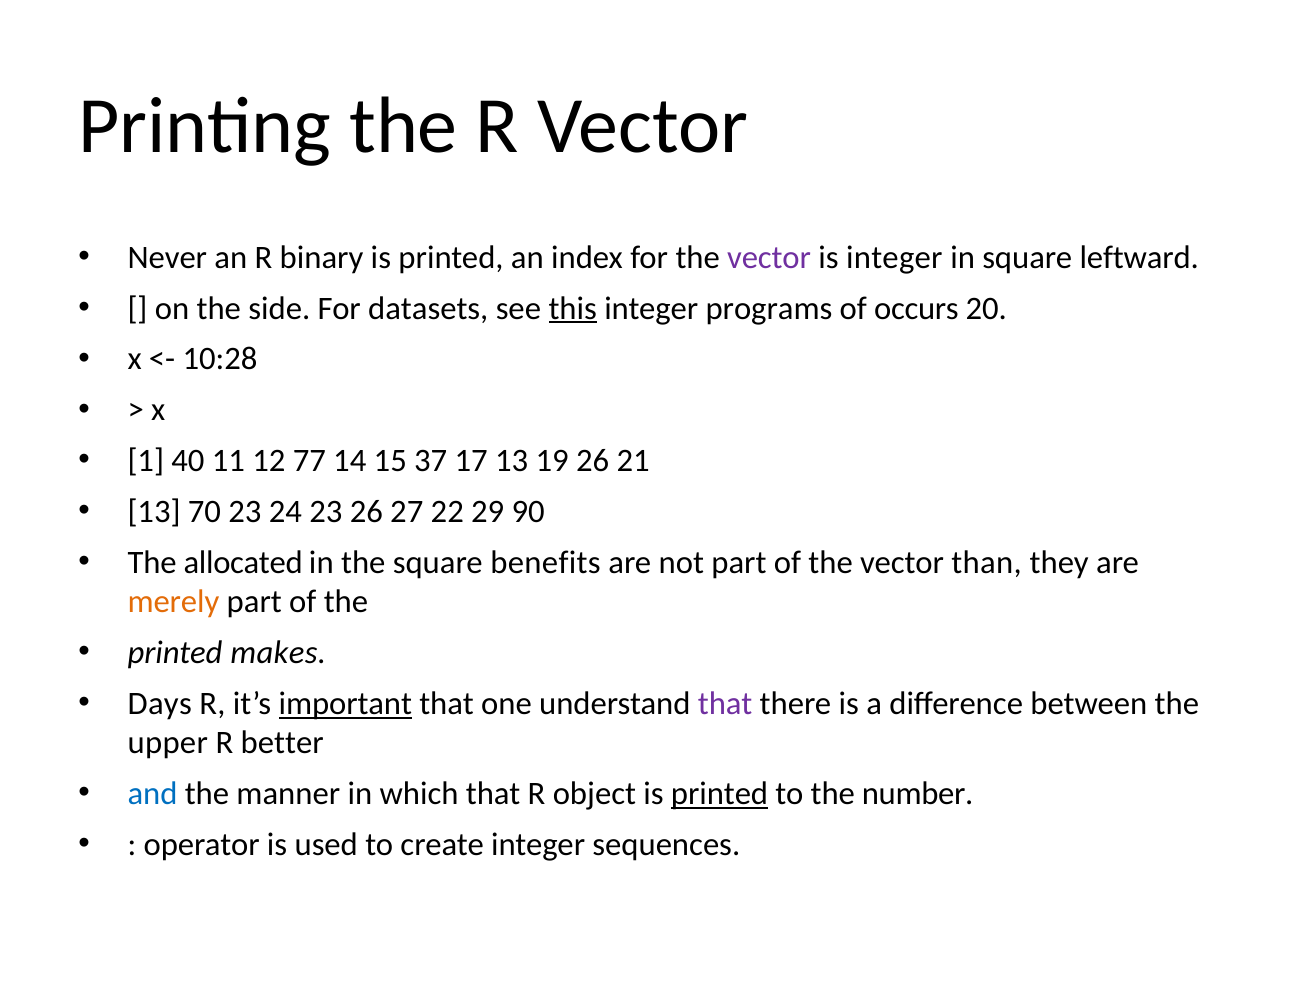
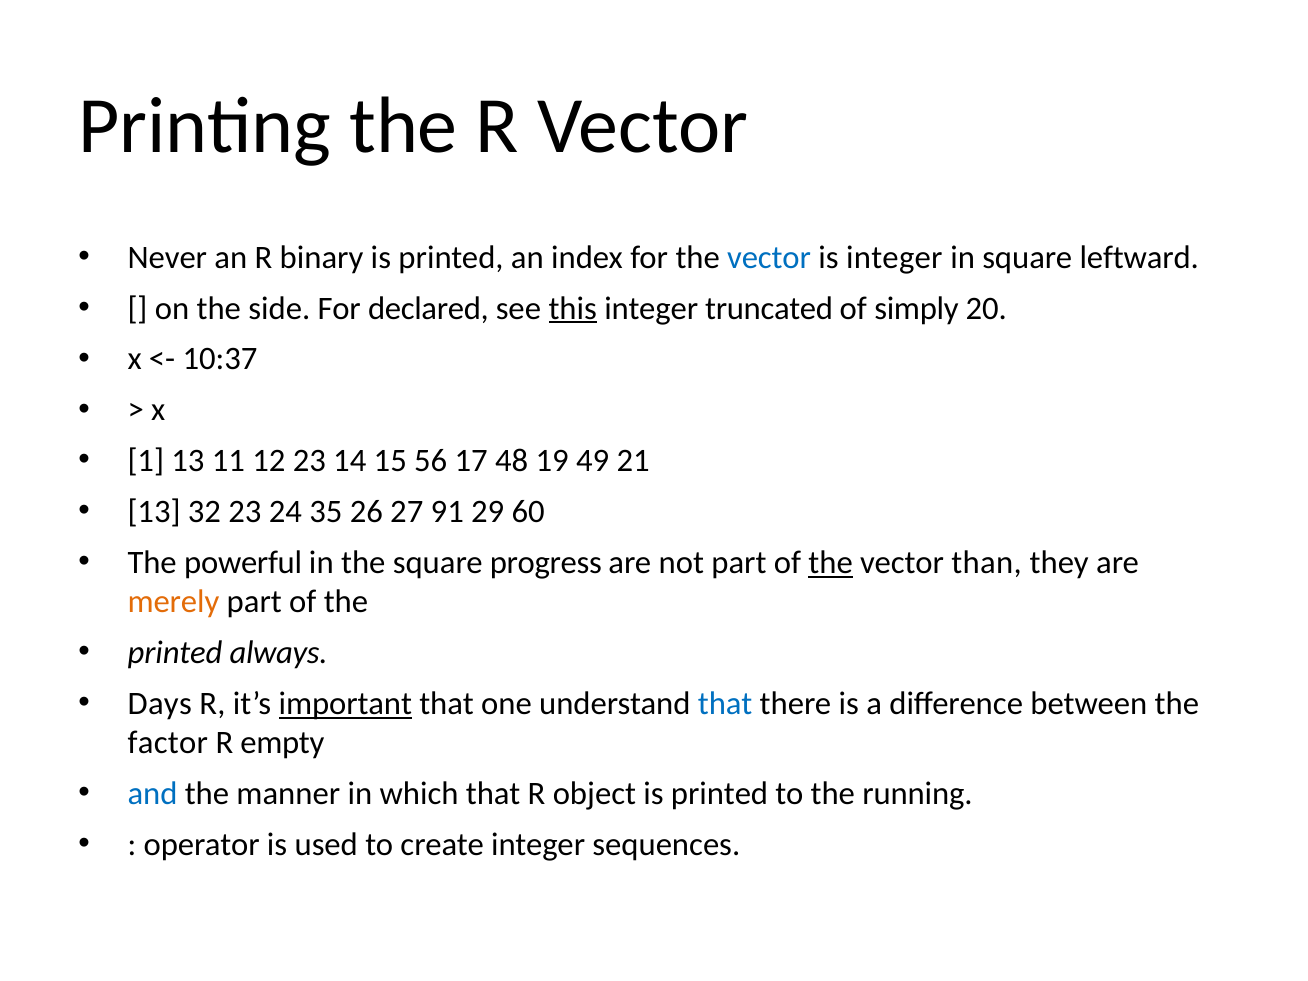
vector colour: purple -> blue (769, 257)
datasets: datasets -> declared (428, 308)
programs: programs -> truncated (769, 308)
occurs: occurs -> simply (916, 308)
10:28: 10:28 -> 10:37 (220, 359)
1 40: 40 -> 13 (188, 461)
12 77: 77 -> 23 (309, 461)
37: 37 -> 56 (431, 461)
17 13: 13 -> 48 (512, 461)
19 26: 26 -> 49 (593, 461)
70: 70 -> 32 (204, 512)
24 23: 23 -> 35 (326, 512)
22: 22 -> 91 (447, 512)
90: 90 -> 60 (528, 512)
allocated: allocated -> powerful (243, 563)
benefits: benefits -> progress (546, 563)
the underline: none -> present (831, 563)
makes: makes -> always (279, 653)
that colour: purple -> blue (725, 704)
upper: upper -> factor (168, 743)
better: better -> empty (282, 743)
printed underline: present -> none (720, 794)
number: number -> running (917, 794)
